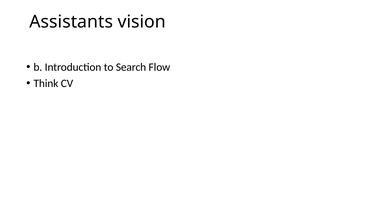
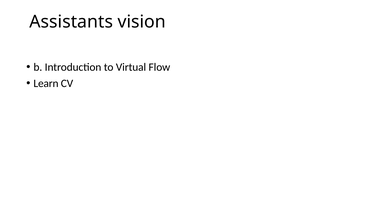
Search: Search -> Virtual (131, 67)
Think: Think -> Learn (46, 83)
